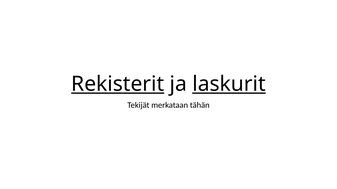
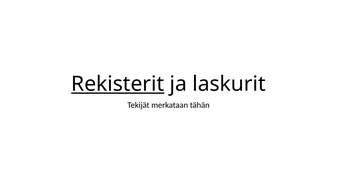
laskurit underline: present -> none (229, 84)
